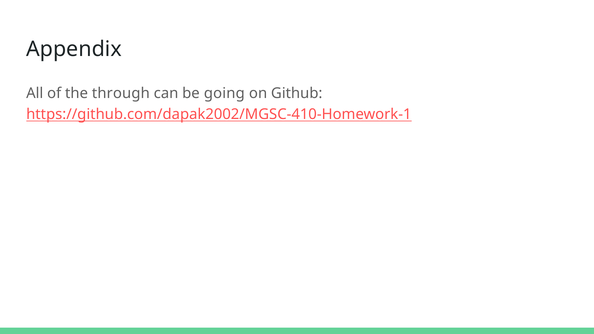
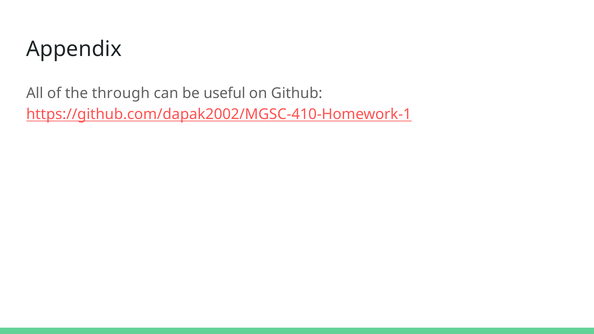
going: going -> useful (224, 93)
